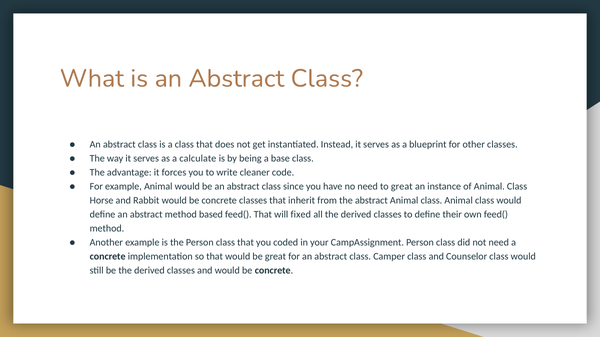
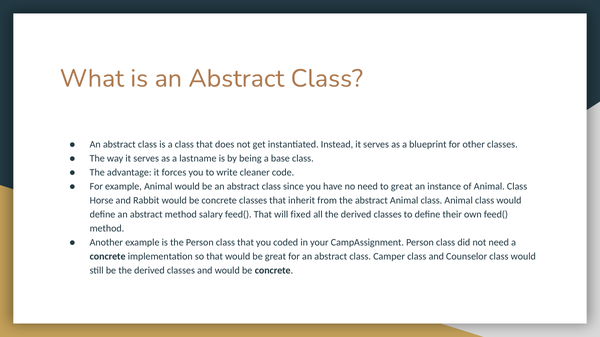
calculate: calculate -> lastname (198, 159)
based: based -> salary (211, 215)
